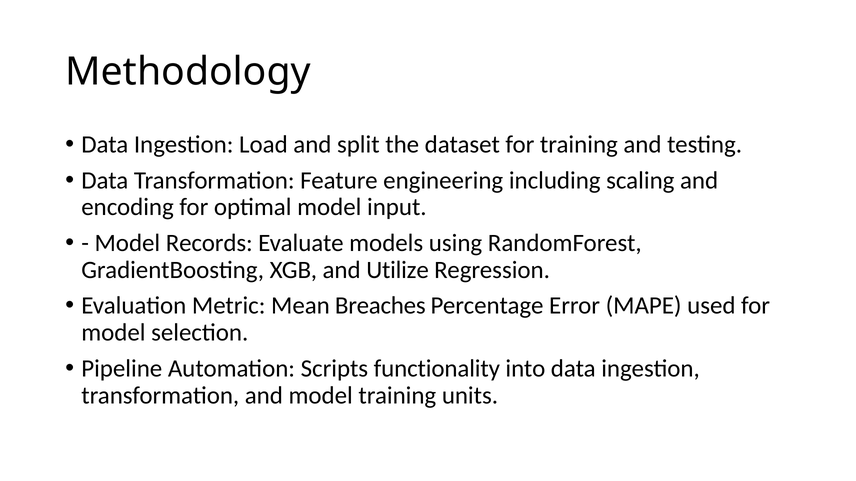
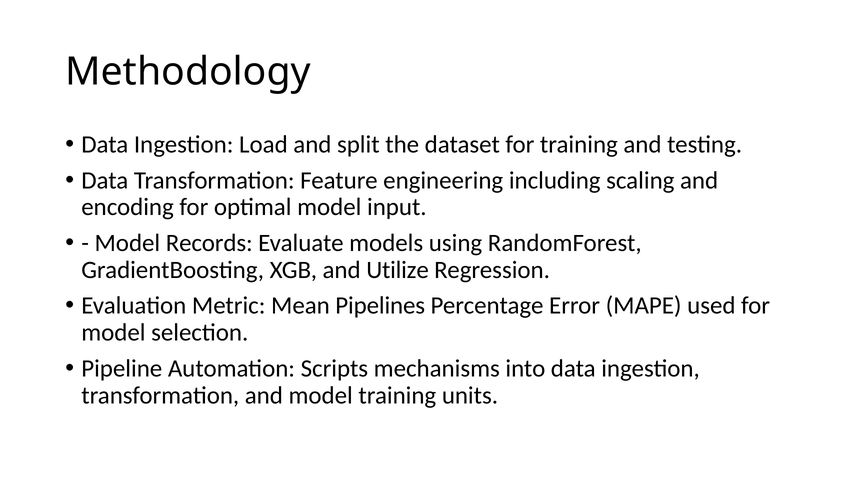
Breaches: Breaches -> Pipelines (380, 306)
functionality: functionality -> mechanisms (437, 369)
